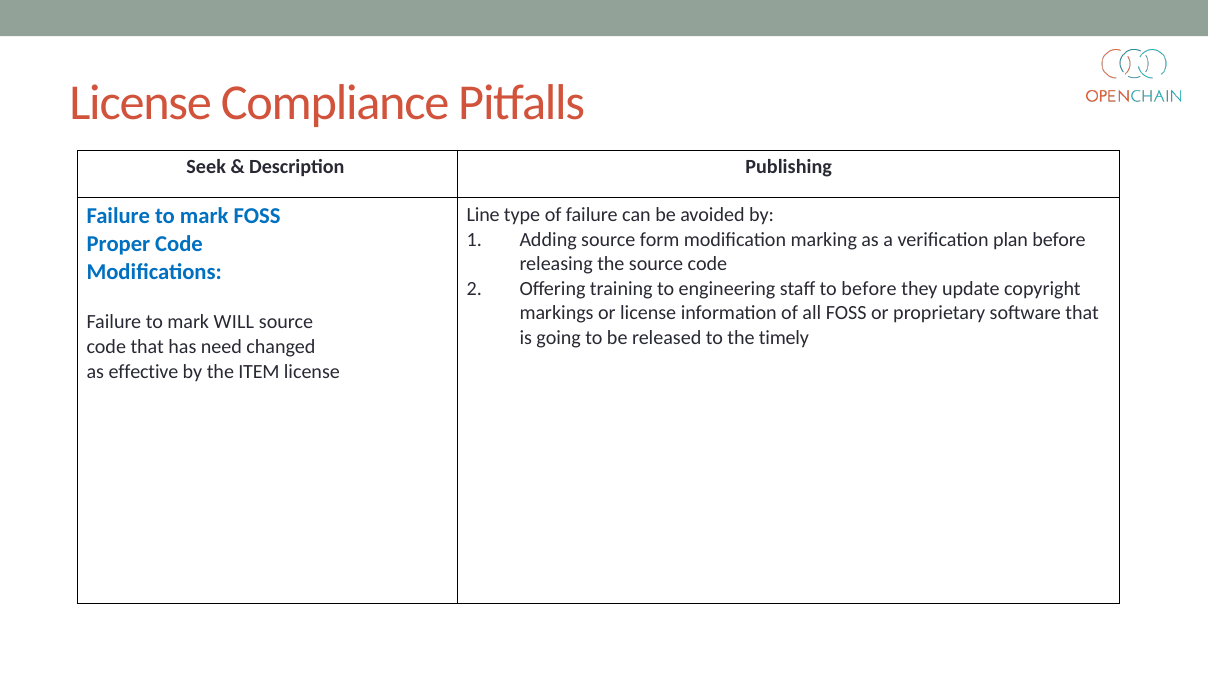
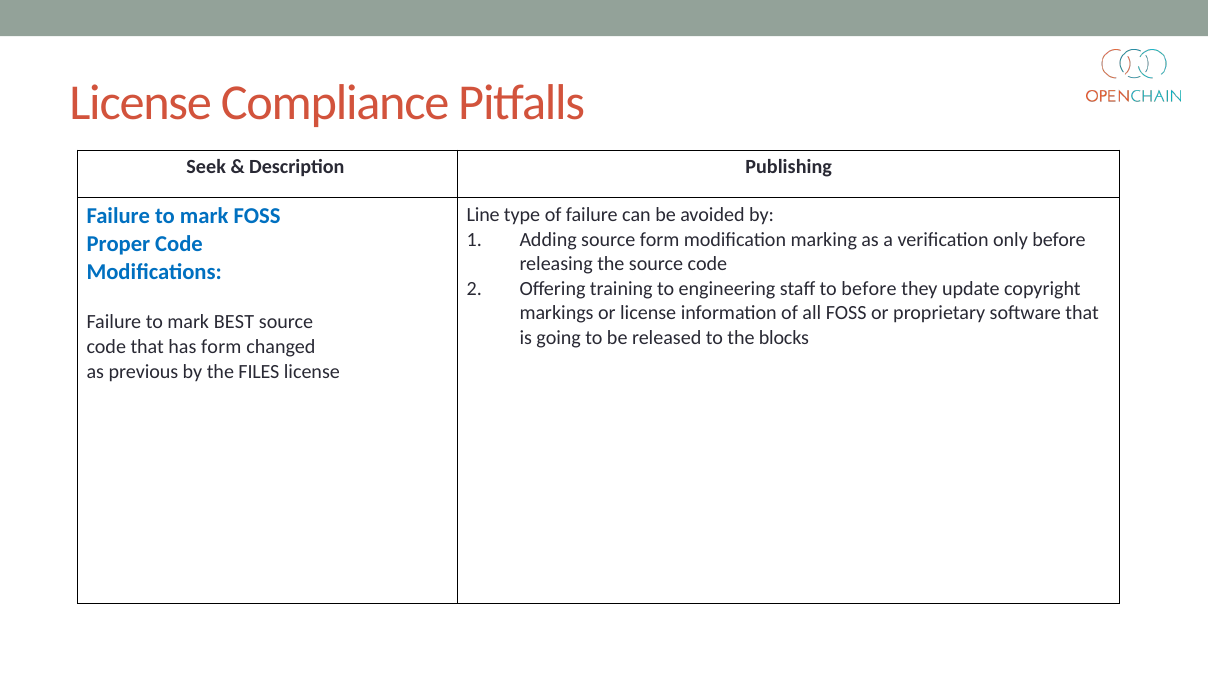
plan: plan -> only (1011, 240)
WILL: WILL -> BEST (234, 322)
timely: timely -> blocks (784, 338)
has need: need -> form (221, 347)
effective: effective -> previous (143, 372)
ITEM: ITEM -> FILES (259, 372)
